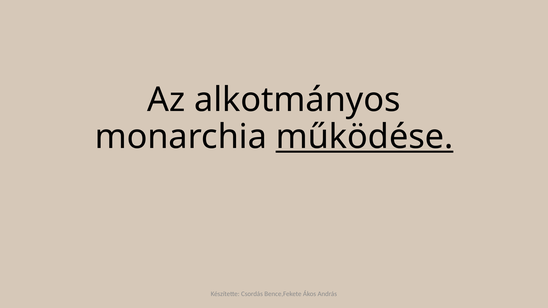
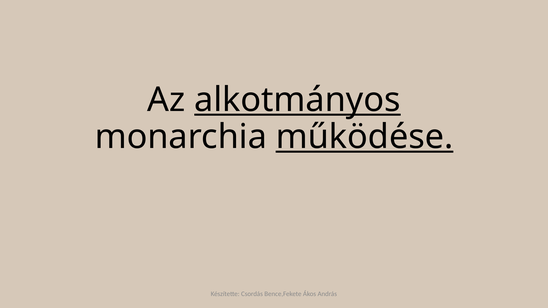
alkotmányos underline: none -> present (297, 100)
